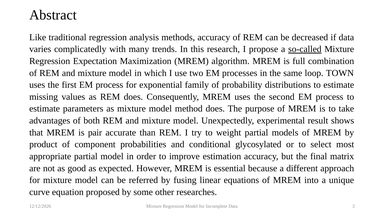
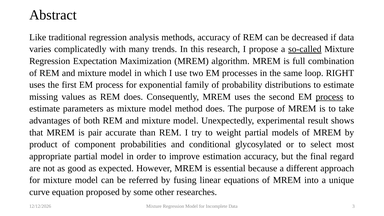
TOWN: TOWN -> RIGHT (340, 73)
process underline: none -> present (329, 97)
matrix: matrix -> regard (342, 156)
